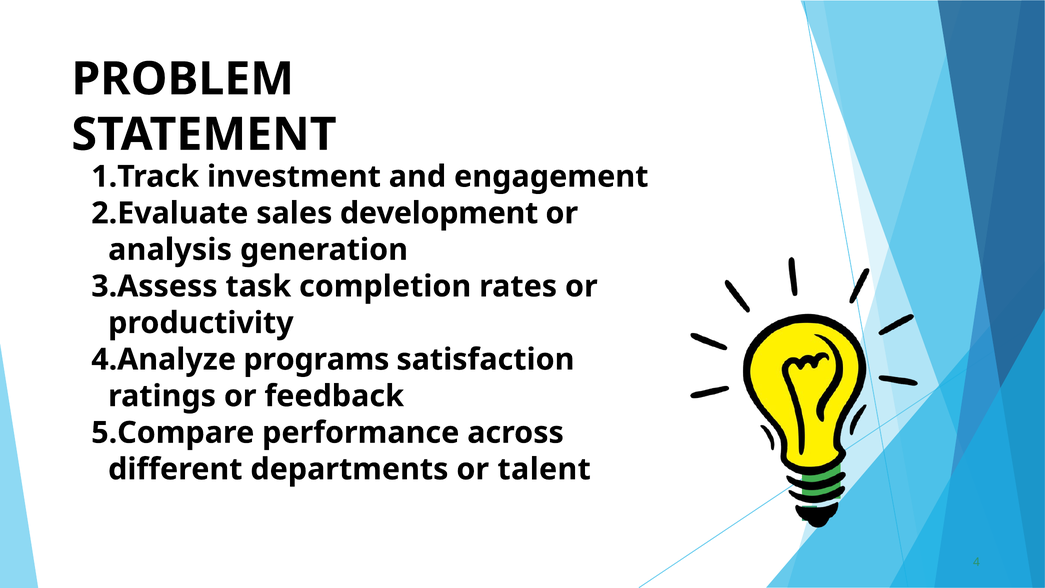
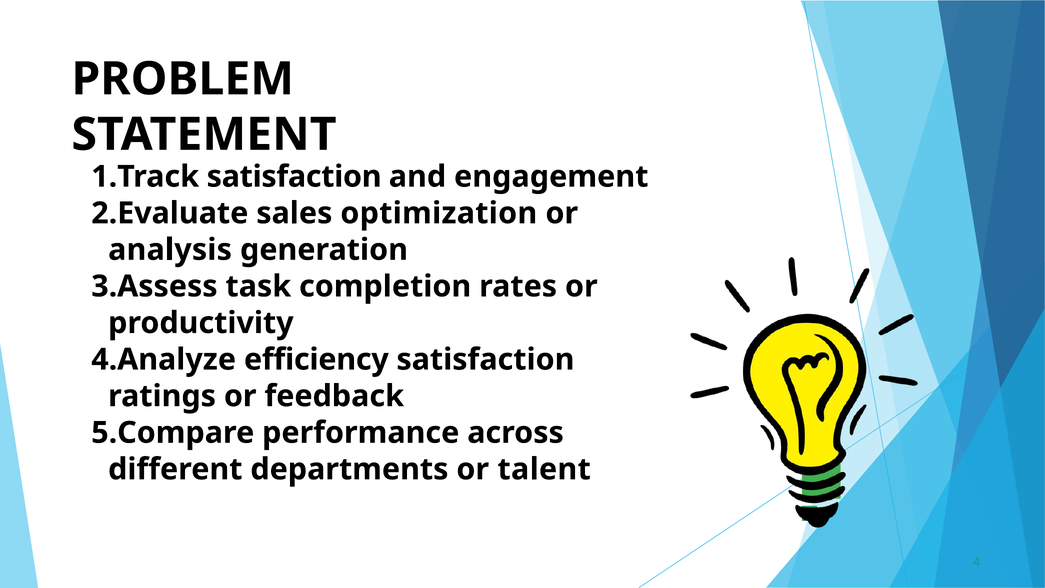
investment: investment -> satisfaction (294, 177)
development: development -> optimization (439, 213)
programs: programs -> efficiency (316, 359)
